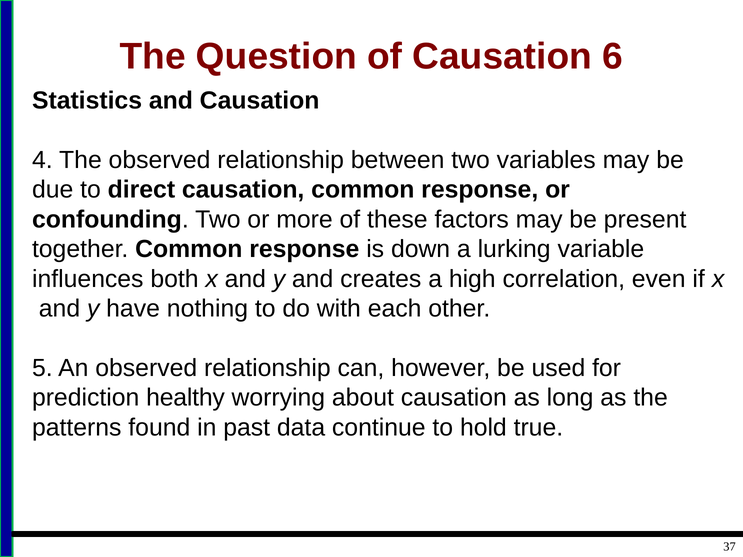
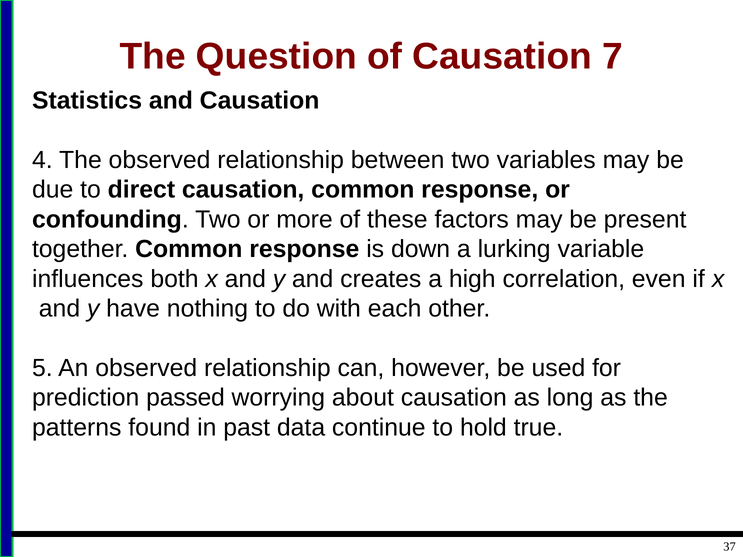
6: 6 -> 7 (612, 56)
healthy: healthy -> passed (186, 398)
